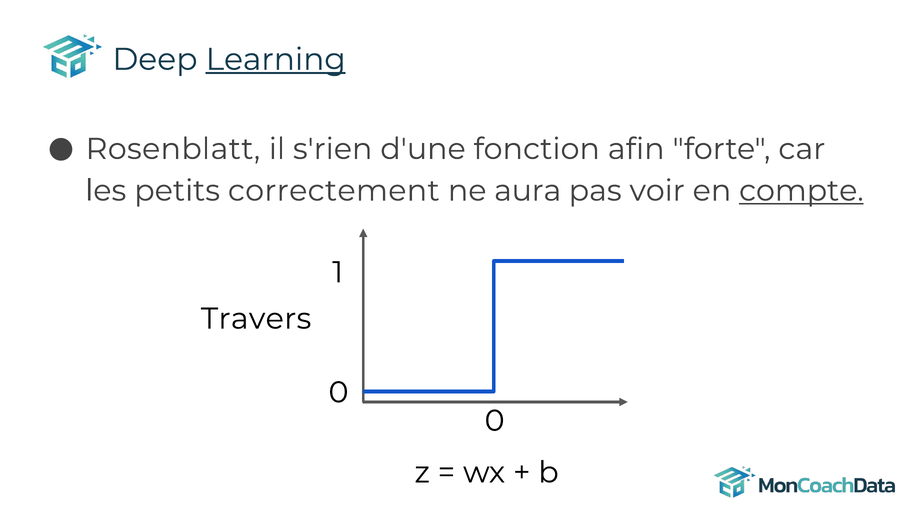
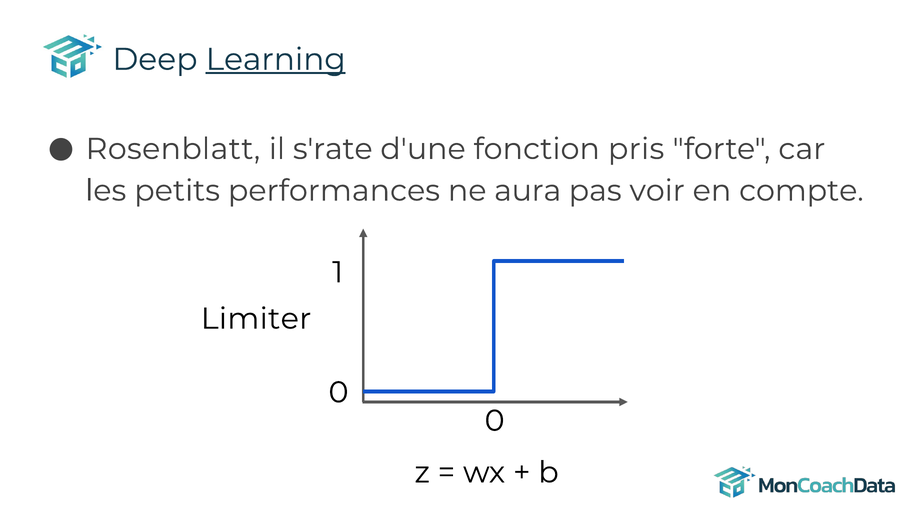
s'rien: s'rien -> s'rate (333, 149)
afin: afin -> pris (636, 149)
correctement: correctement -> performances (334, 191)
compte underline: present -> none (801, 191)
Travers: Travers -> Limiter (256, 319)
